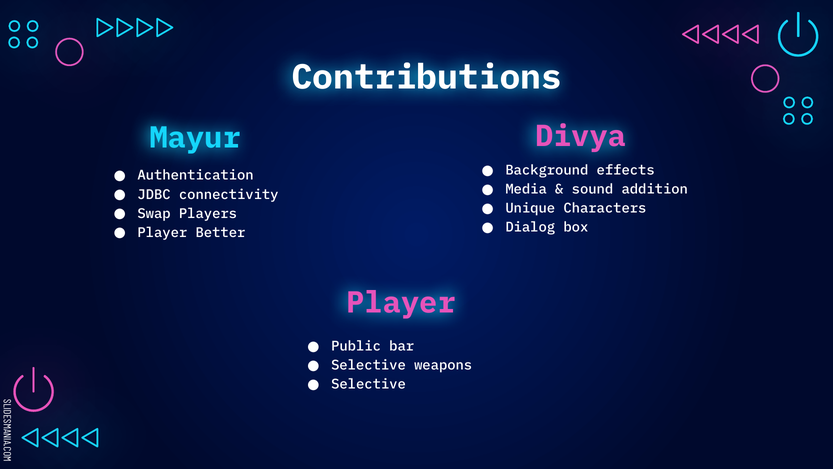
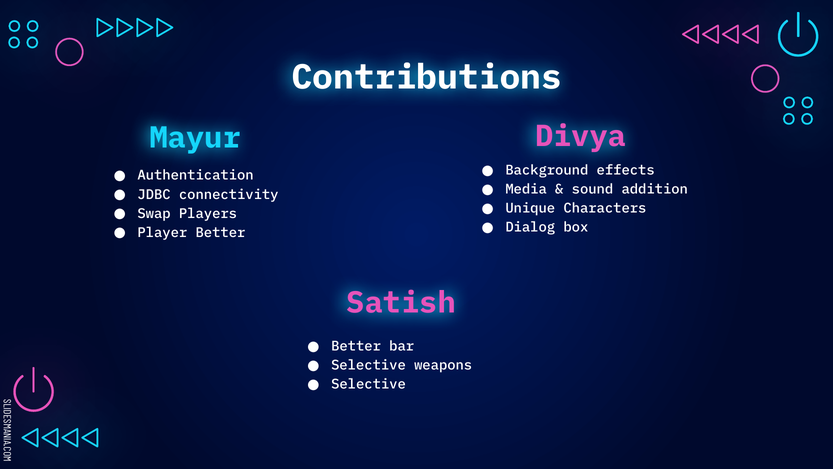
Player: Player -> Satish (401, 303)
Public: Public -> Better (356, 346)
